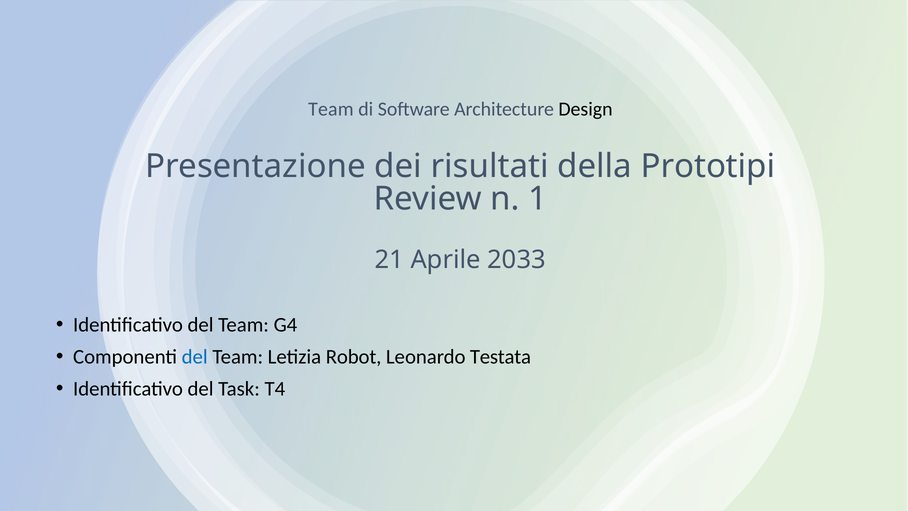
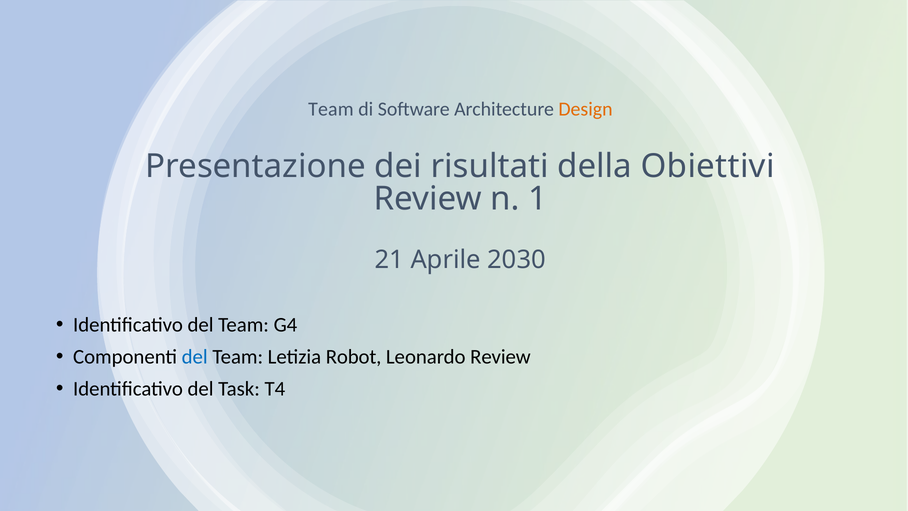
Design colour: black -> orange (585, 109)
Prototipi: Prototipi -> Obiettivi (708, 166)
2033: 2033 -> 2030 (517, 260)
Leonardo Testata: Testata -> Review (500, 357)
